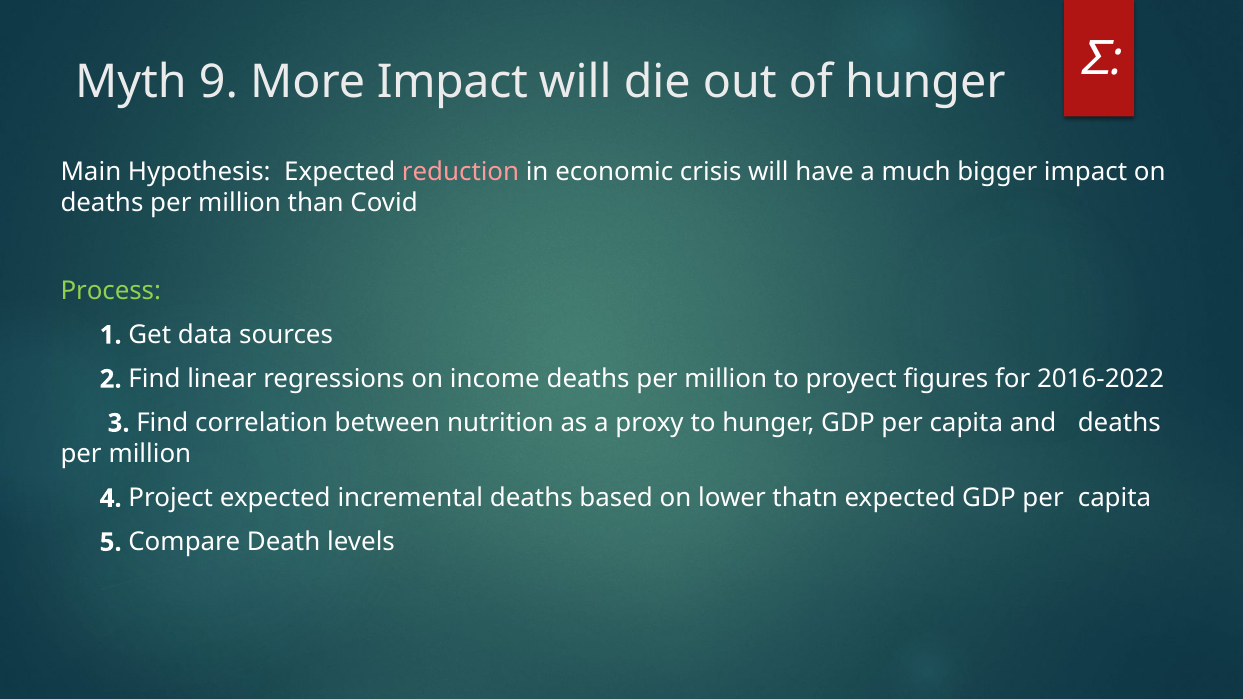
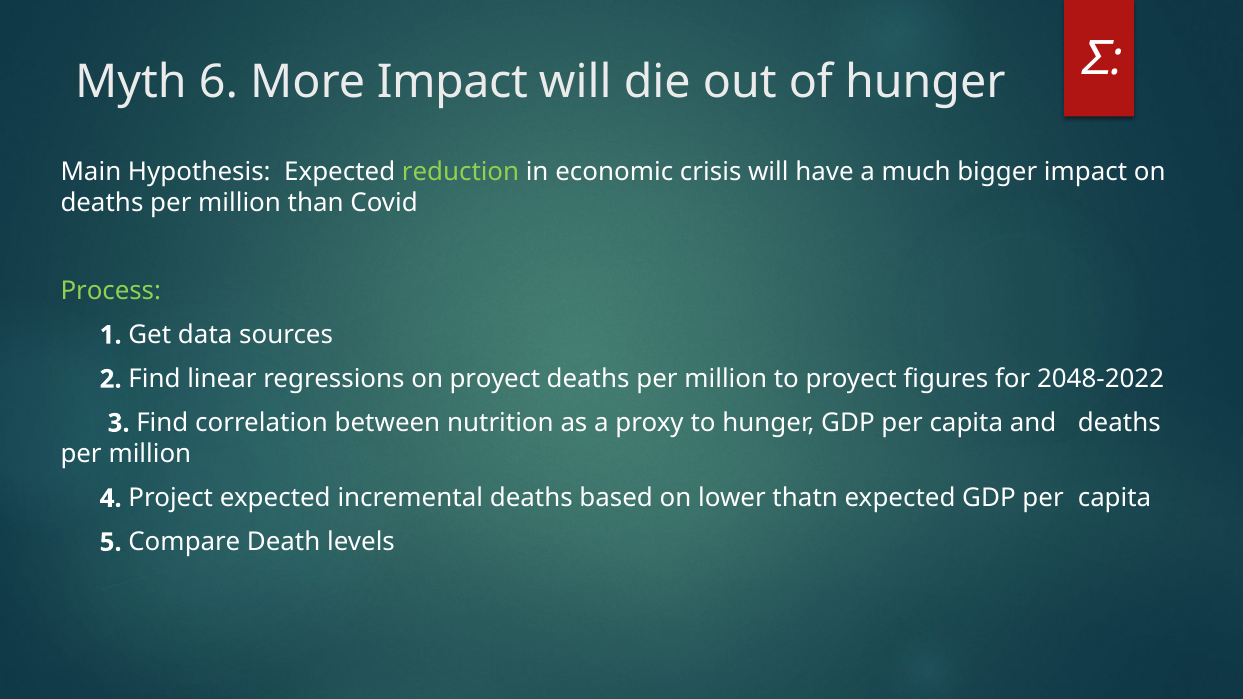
9: 9 -> 6 (218, 82)
reduction colour: pink -> light green (461, 172)
on income: income -> proyect (495, 379)
2016-2022: 2016-2022 -> 2048-2022 (1101, 379)
